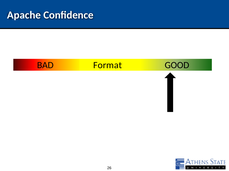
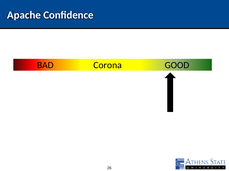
Format: Format -> Corona (108, 65)
